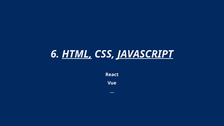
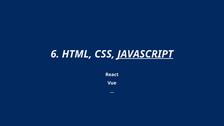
HTML underline: present -> none (77, 54)
